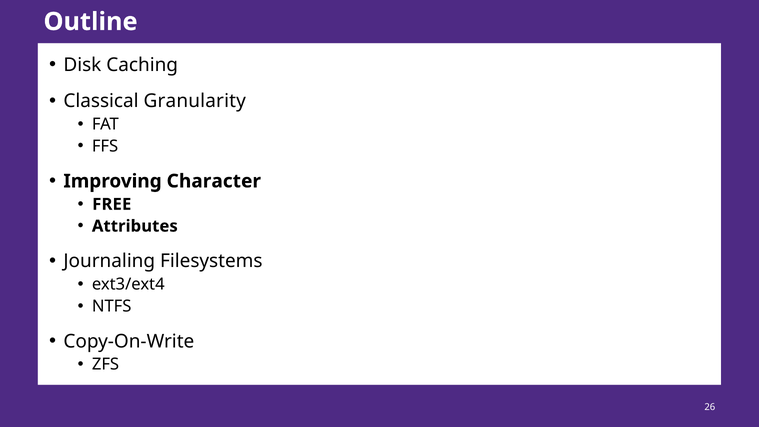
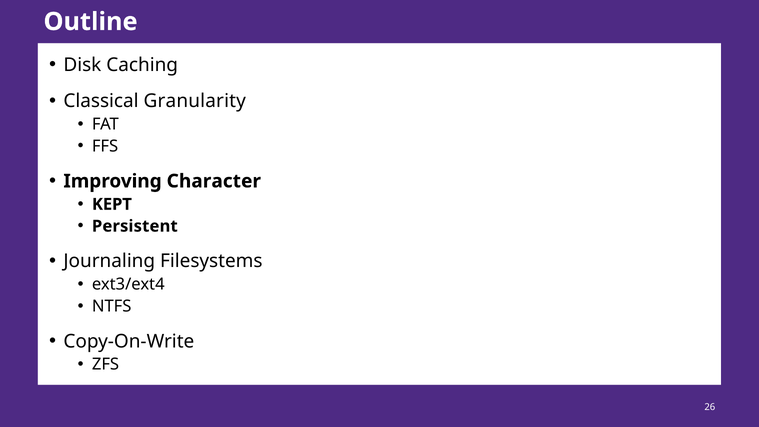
FREE: FREE -> KEPT (112, 204)
Attributes: Attributes -> Persistent (135, 226)
